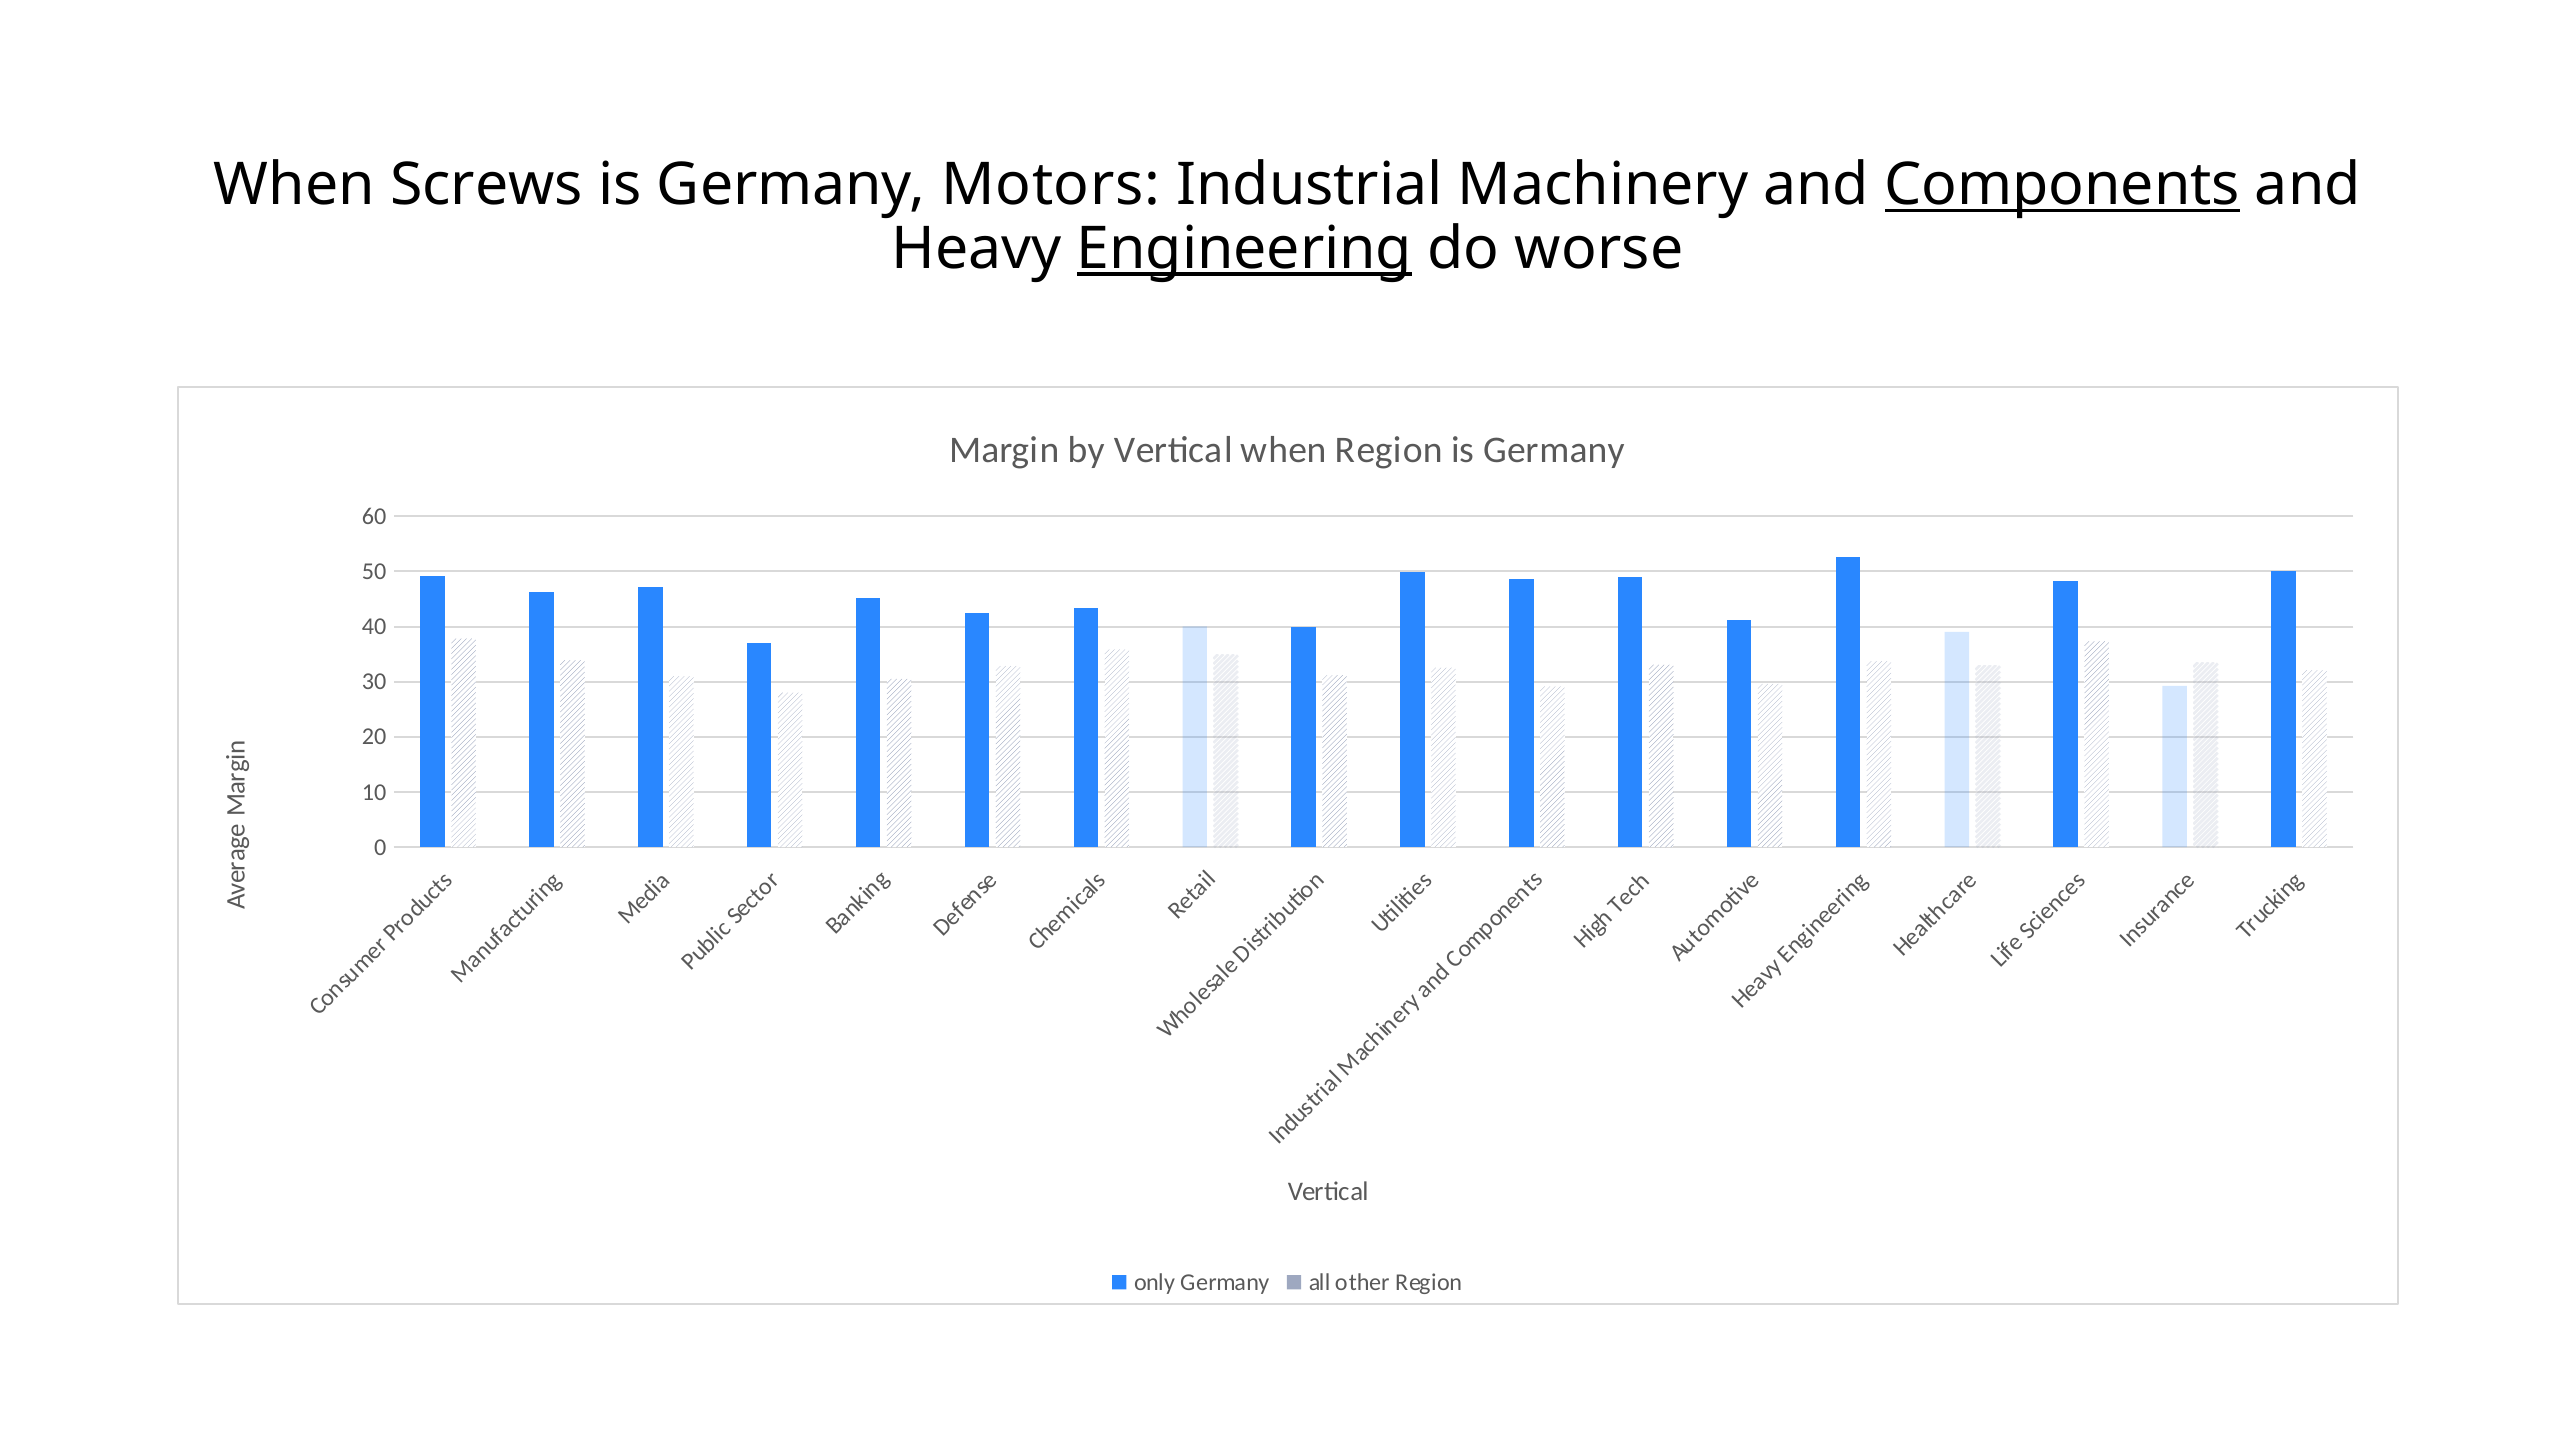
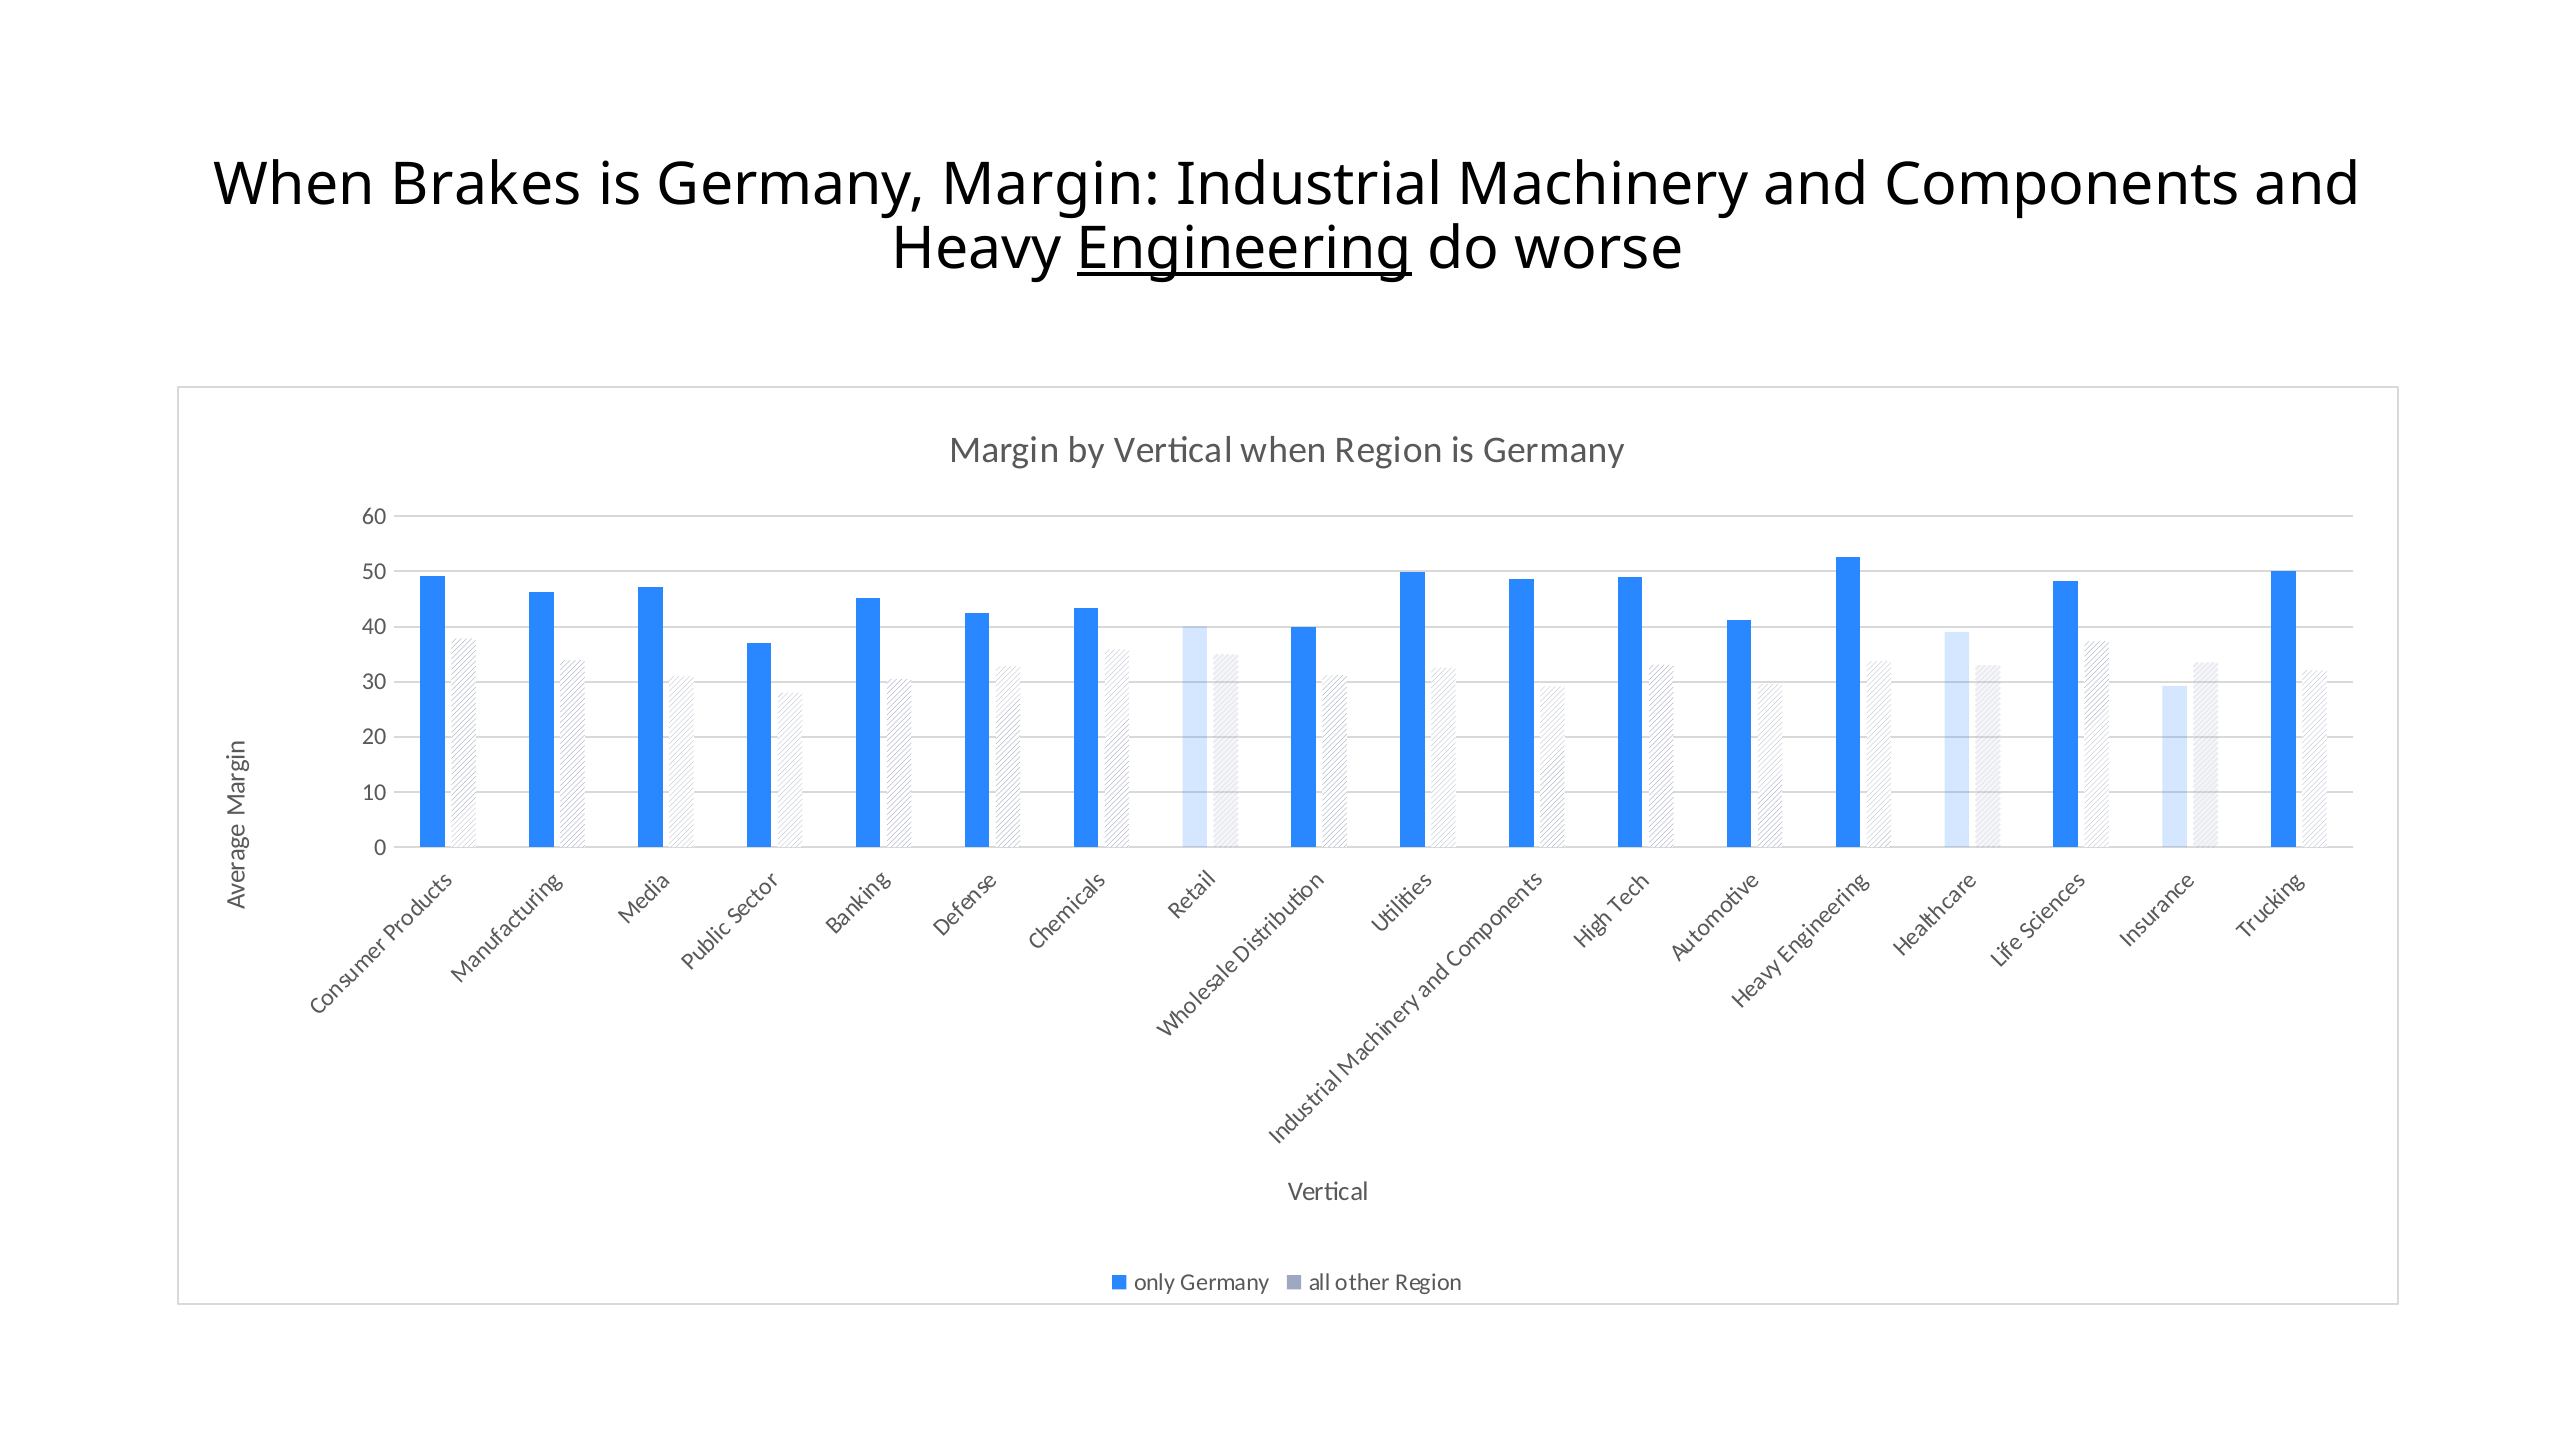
Screws: Screws -> Brakes (486, 185)
Germany Motors: Motors -> Margin (1051, 185)
Components underline: present -> none (2062, 185)
